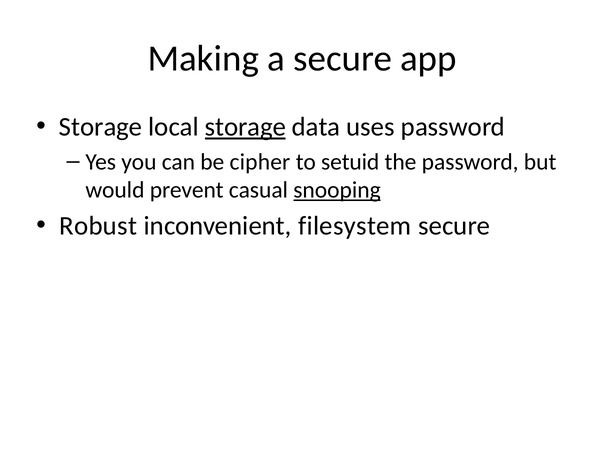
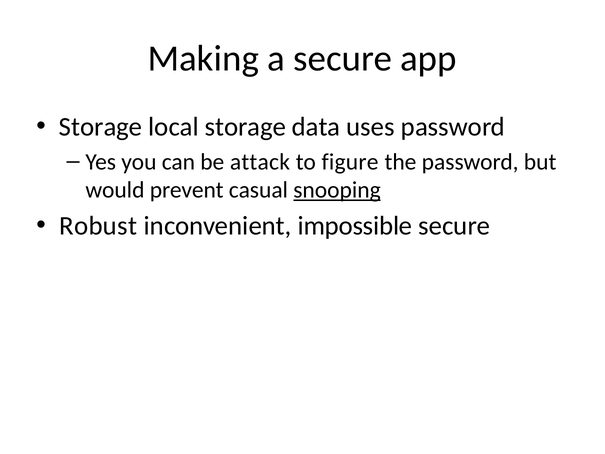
storage underline: present -> none (245, 127)
cipher: cipher -> attack (260, 162)
setuid: setuid -> figure (350, 162)
filesystem: filesystem -> impossible (355, 226)
